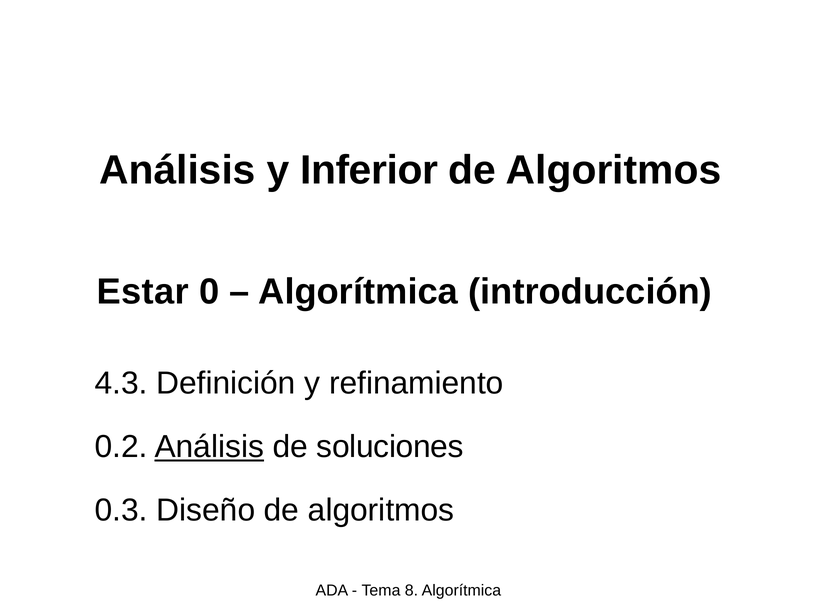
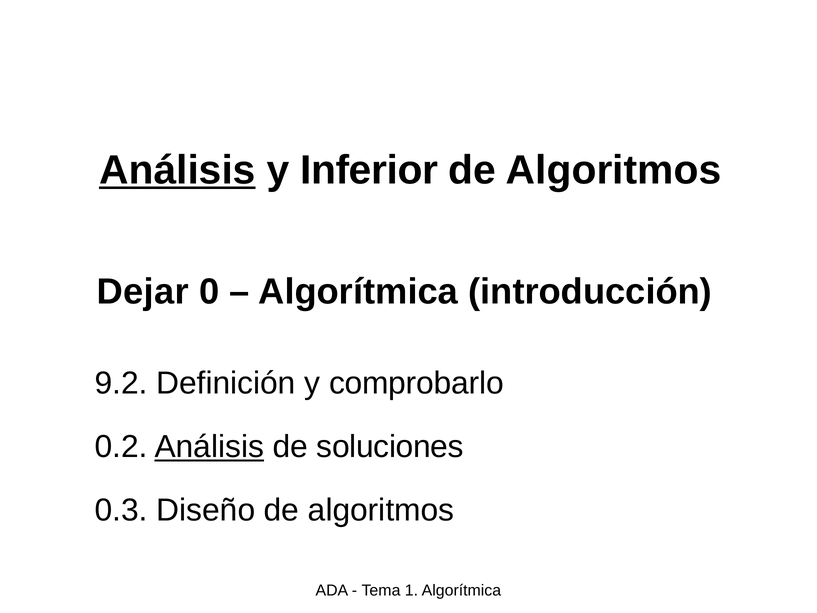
Análisis underline: none -> present (177, 170)
Estar: Estar -> Dejar (143, 292)
4.3: 4.3 -> 9.2 (121, 383)
refinamiento: refinamiento -> comprobarlo (416, 383)
8: 8 -> 1 (411, 590)
